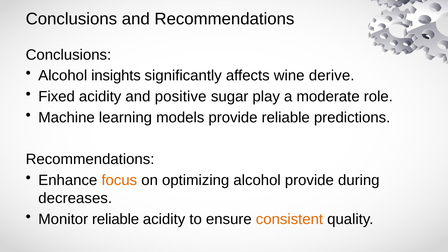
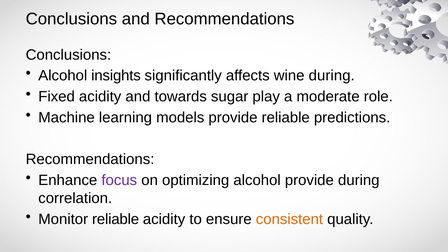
wine derive: derive -> during (332, 76)
positive: positive -> towards (181, 97)
focus colour: orange -> purple (119, 180)
decreases: decreases -> correlation (75, 198)
